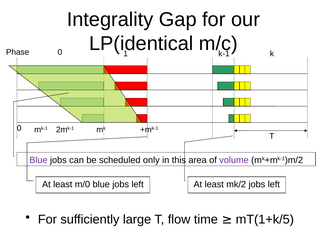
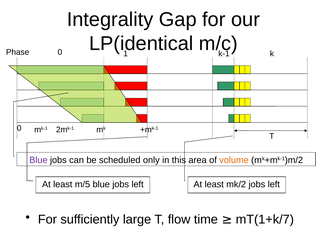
volume colour: purple -> orange (234, 160)
m/0: m/0 -> m/5 (82, 185)
mT(1+k/5: mT(1+k/5 -> mT(1+k/7 (265, 220)
